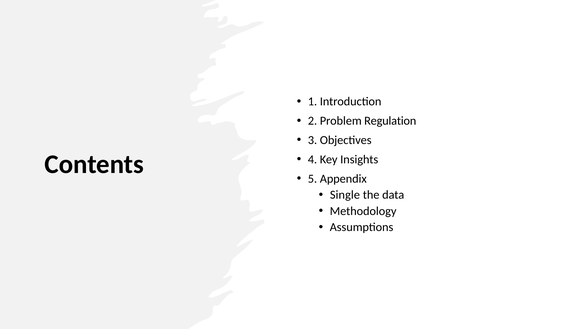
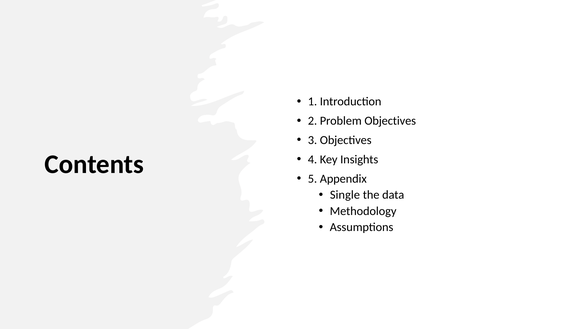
Problem Regulation: Regulation -> Objectives (390, 121)
